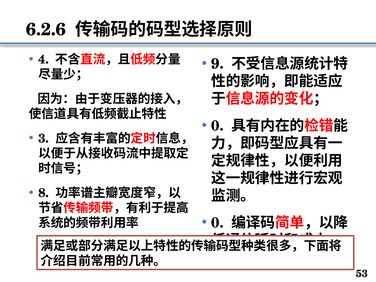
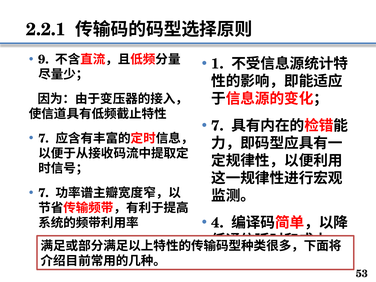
6.2.6: 6.2.6 -> 2.2.1 (46, 30)
4: 4 -> 9 (44, 59)
9: 9 -> 1 (217, 64)
0: 0 -> 7 (217, 126)
3: 3 -> 7 (44, 138)
8: 8 -> 7 (44, 193)
0: 0 -> 4 (217, 223)
